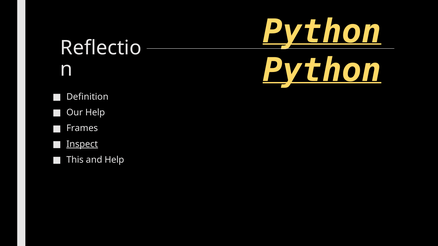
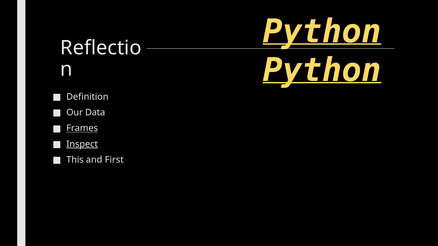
Our Help: Help -> Data (95, 113)
Frames underline: none -> present (82, 128)
and Help: Help -> First (114, 160)
